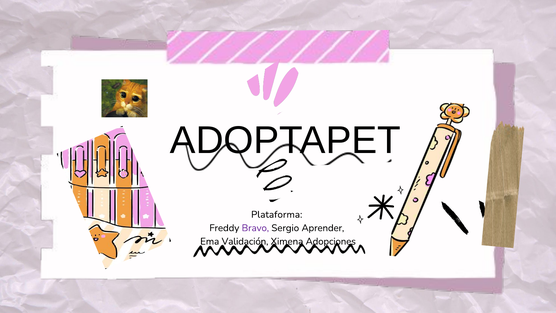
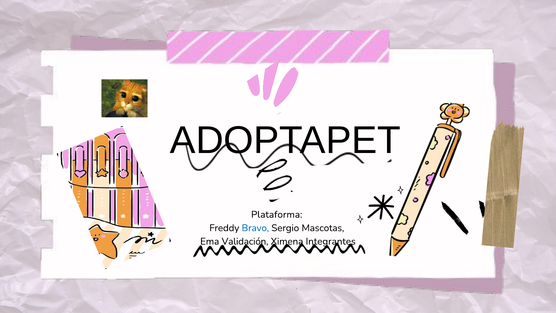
Bravo colour: purple -> blue (255, 228)
Aprender: Aprender -> Mascotas (323, 228)
Adopciones: Adopciones -> Integrantes (331, 241)
